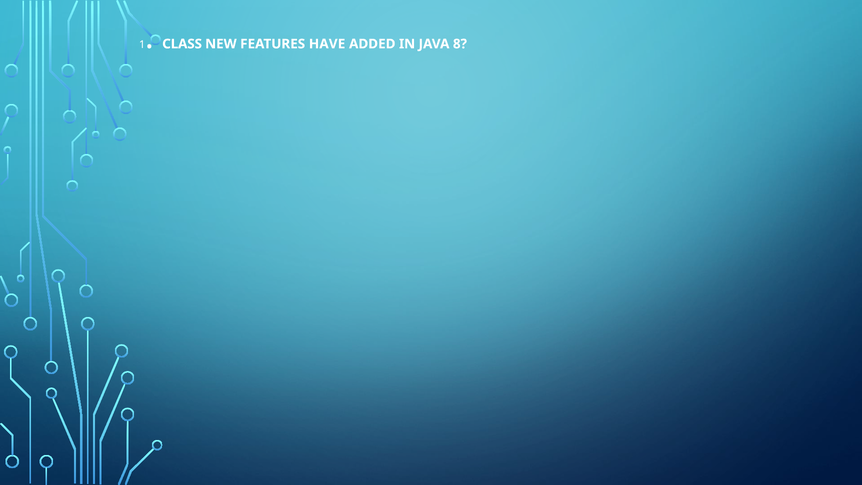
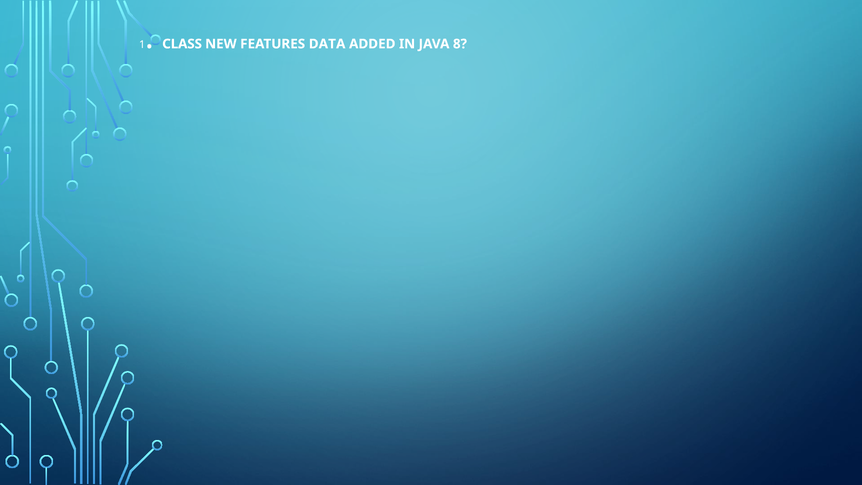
HAVE: HAVE -> DATA (327, 44)
